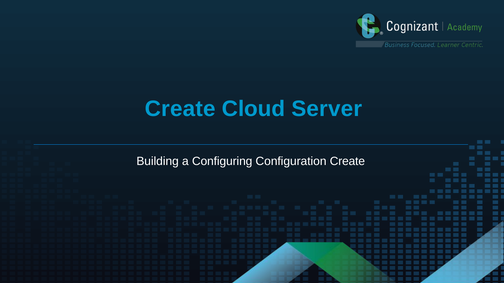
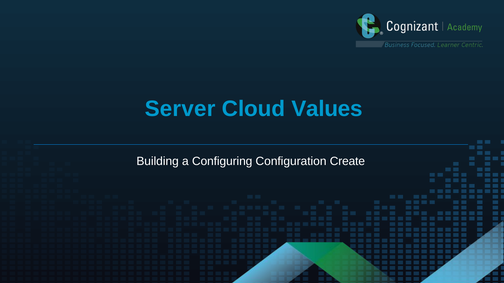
Create: Create -> Server (180, 109)
Server: Server -> Values (327, 109)
